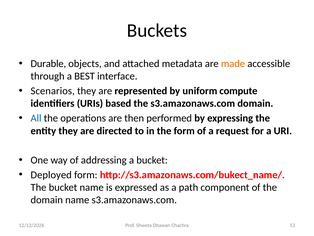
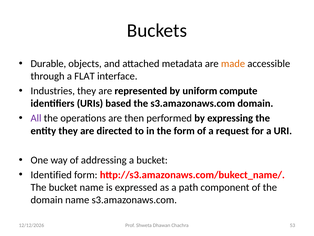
BEST: BEST -> FLAT (85, 76)
Scenarios: Scenarios -> Industries (53, 91)
All colour: blue -> purple (36, 118)
Deployed: Deployed -> Identified (51, 174)
